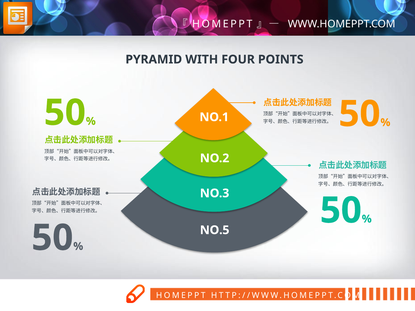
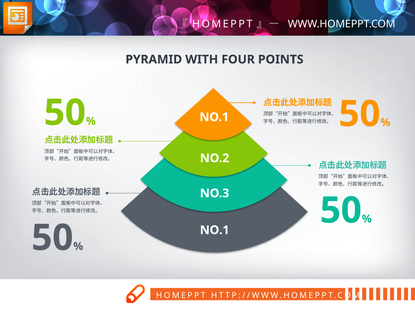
NO.5: NO.5 -> NO.1 (215, 230)
